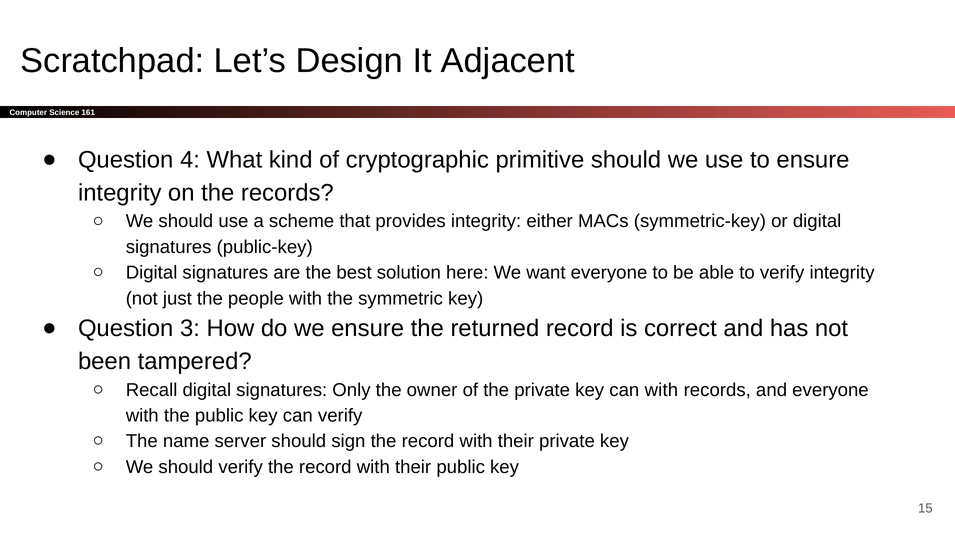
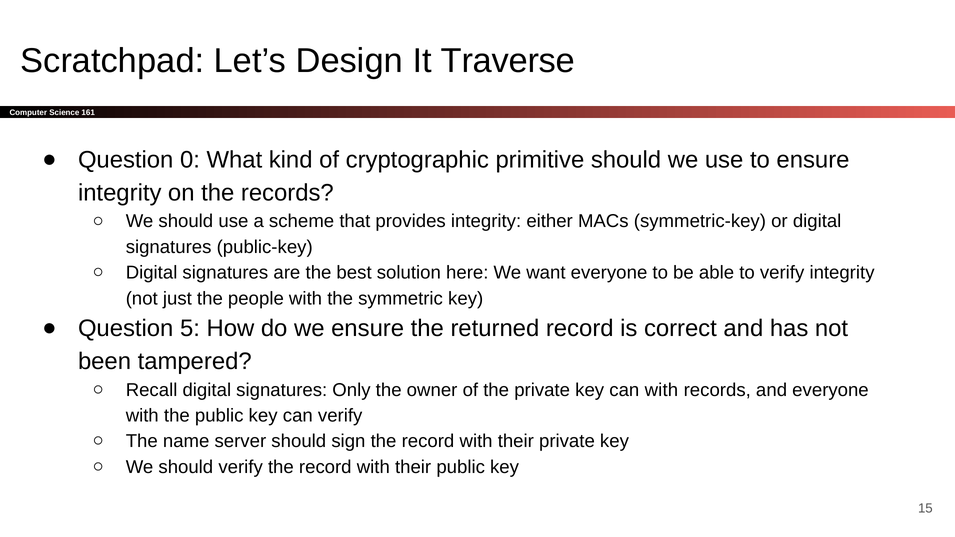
Adjacent: Adjacent -> Traverse (508, 61)
4: 4 -> 0 (190, 160)
3: 3 -> 5 (190, 329)
